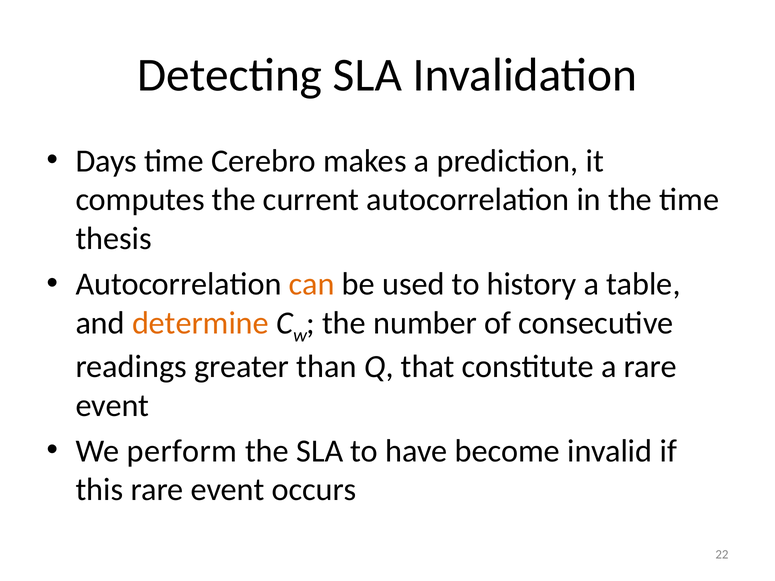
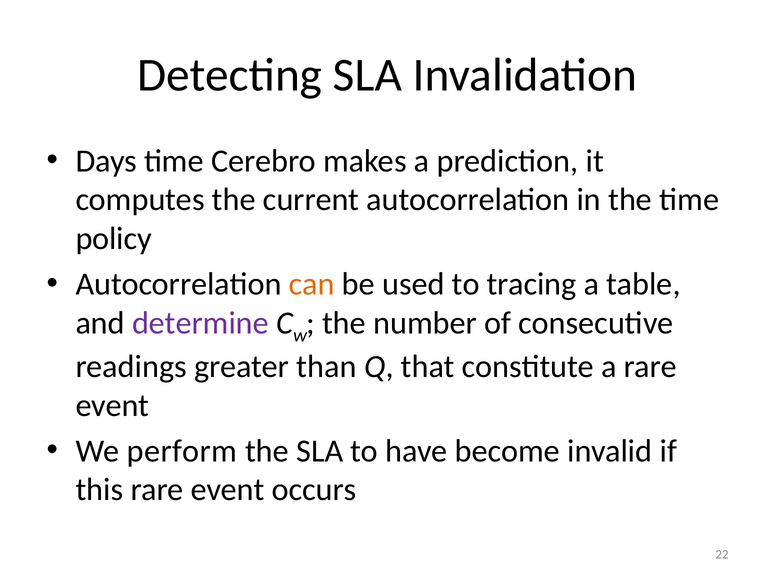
thesis: thesis -> policy (114, 239)
history: history -> tracing (532, 284)
determine colour: orange -> purple (200, 323)
